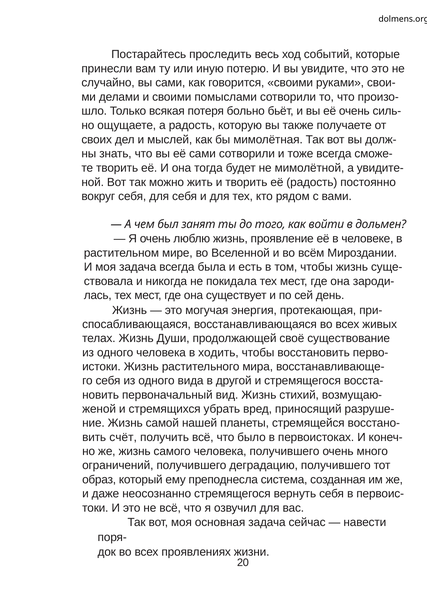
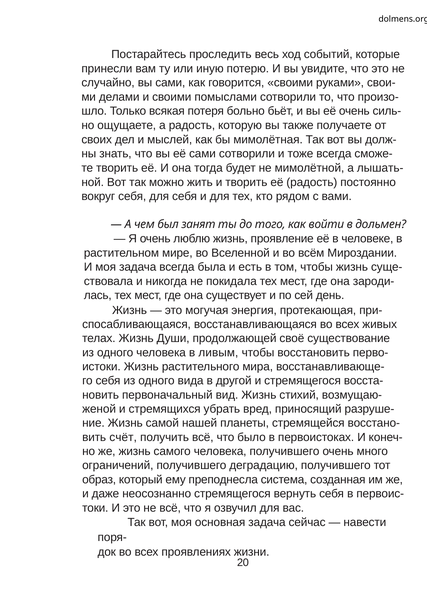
увидите-: увидите- -> лышать- (380, 168)
ходить: ходить -> ливым (218, 353)
